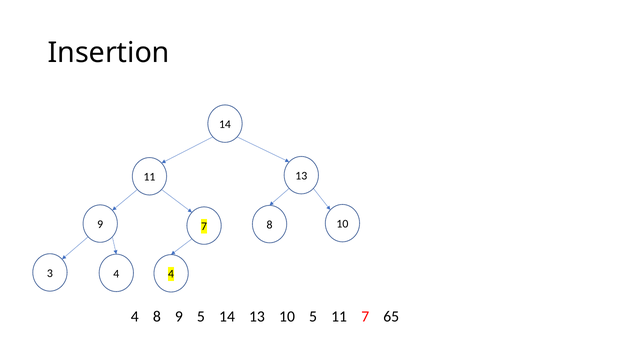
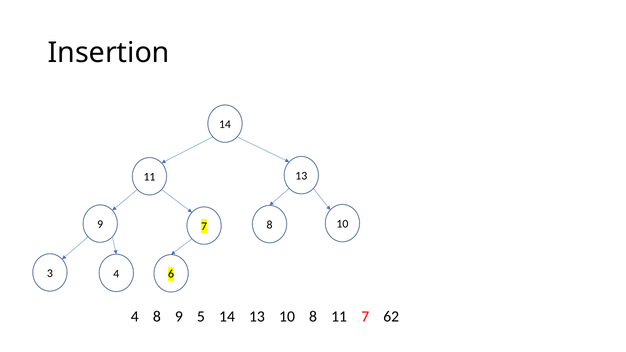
4 4: 4 -> 6 (171, 274)
13 10 5: 5 -> 8 (313, 317)
65: 65 -> 62 (391, 317)
